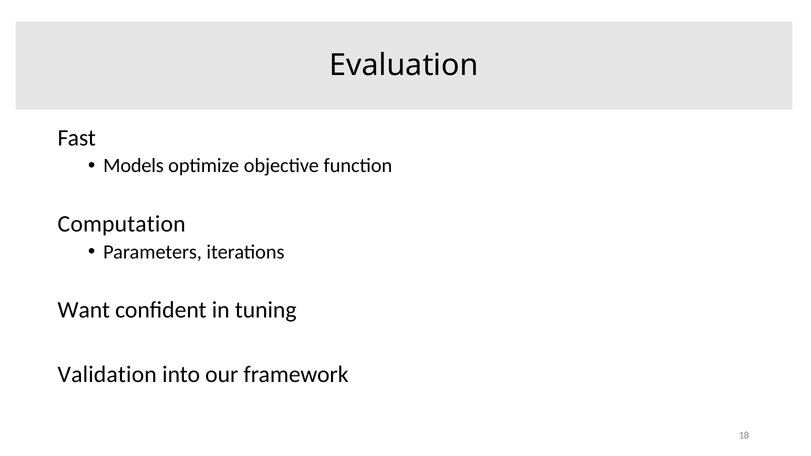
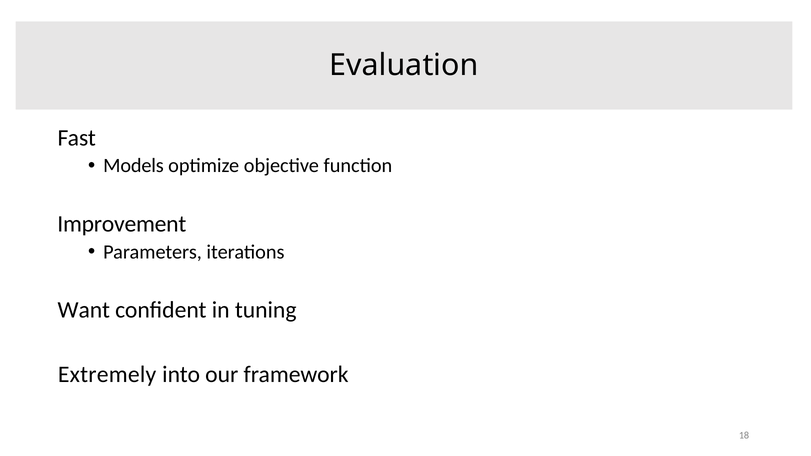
Computation: Computation -> Improvement (122, 224)
Validation: Validation -> Extremely (107, 375)
